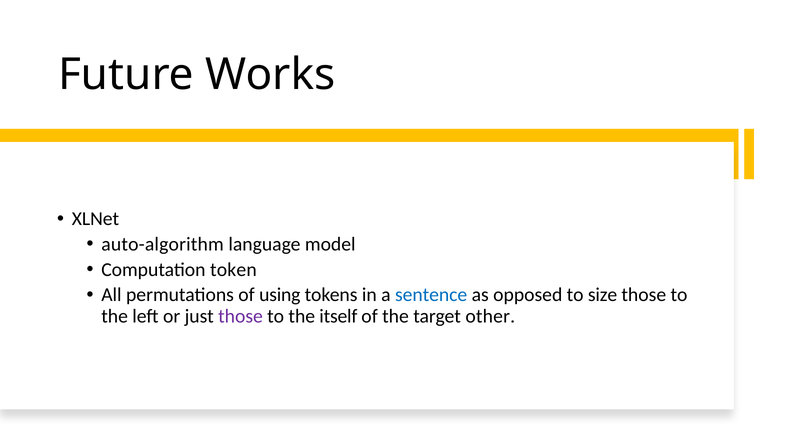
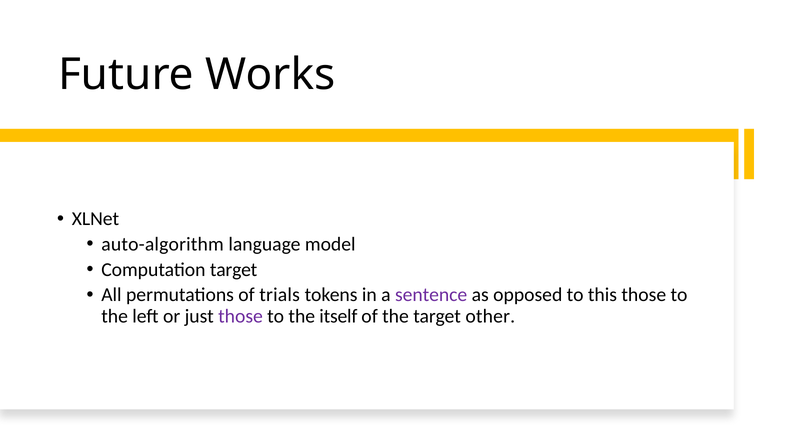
Computation token: token -> target (234, 270)
using: using -> trials (280, 295)
sentence colour: blue -> purple (431, 295)
size: size -> this (602, 295)
